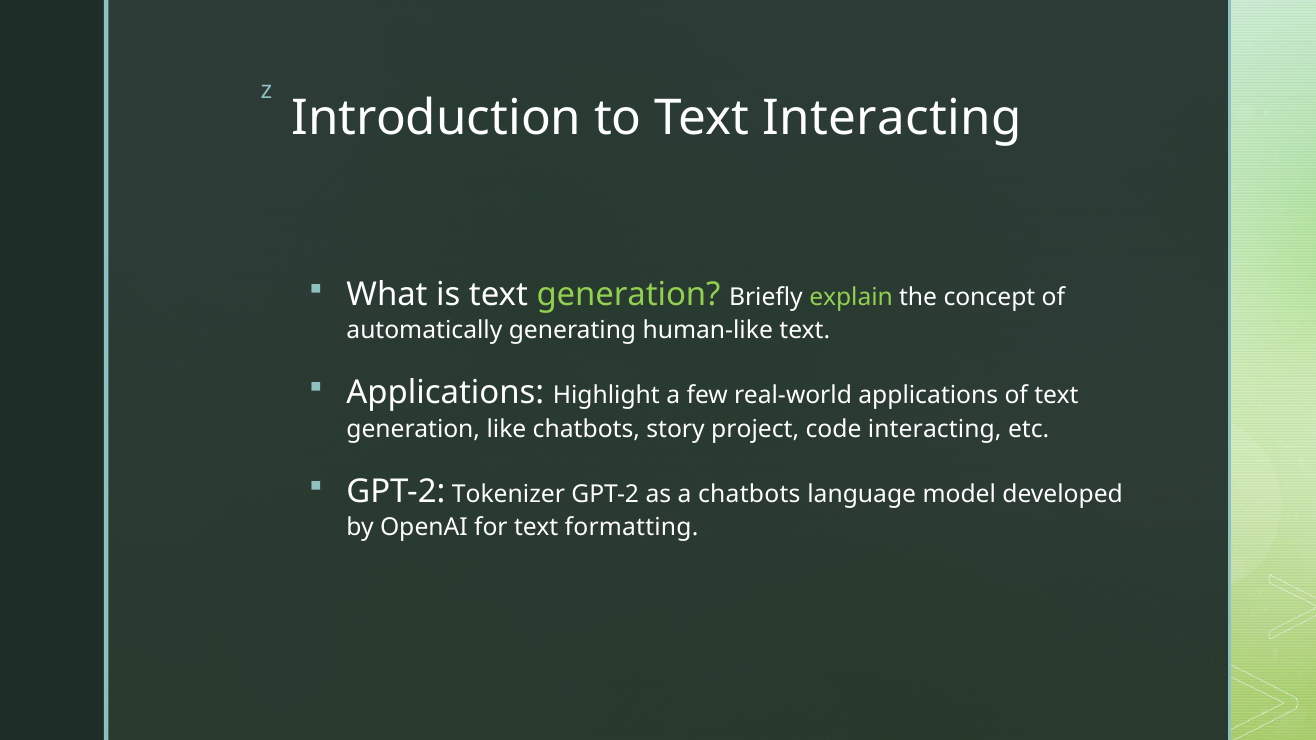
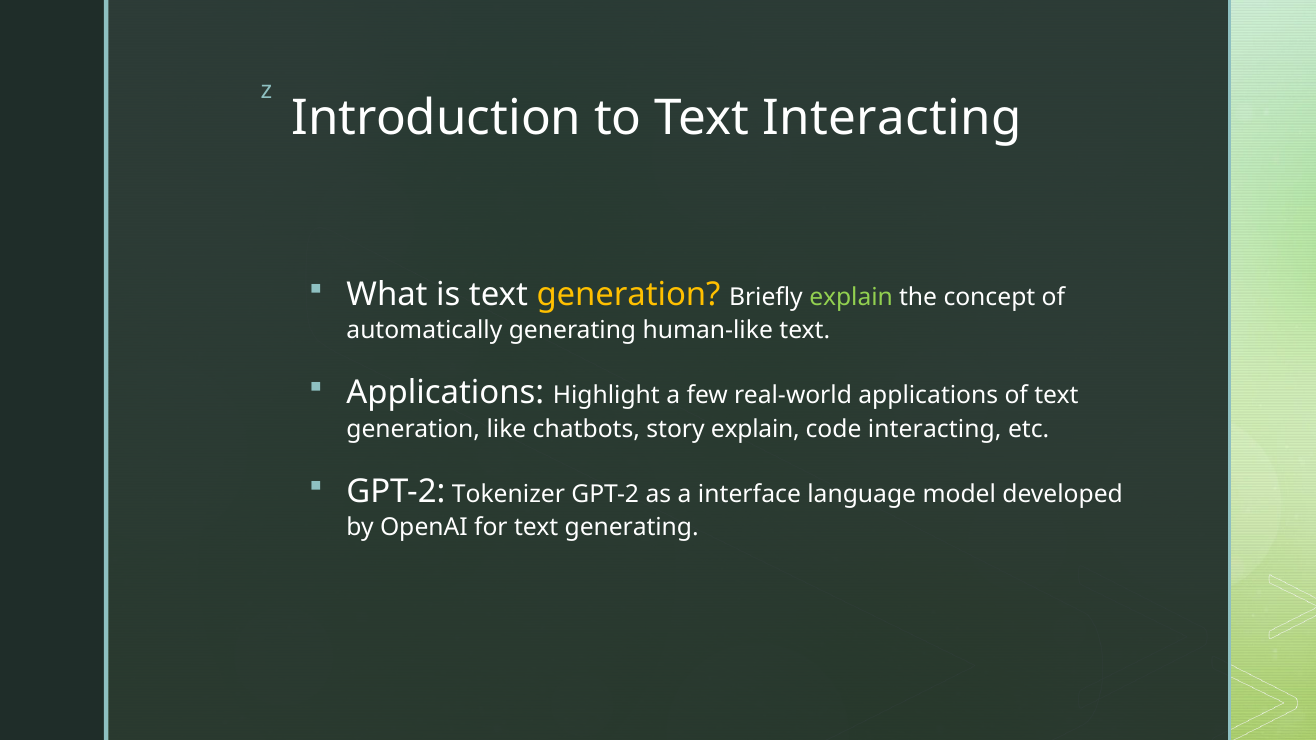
generation colour: light green -> yellow (628, 294)
story project: project -> explain (755, 429)
a chatbots: chatbots -> interface (749, 494)
text formatting: formatting -> generating (632, 528)
